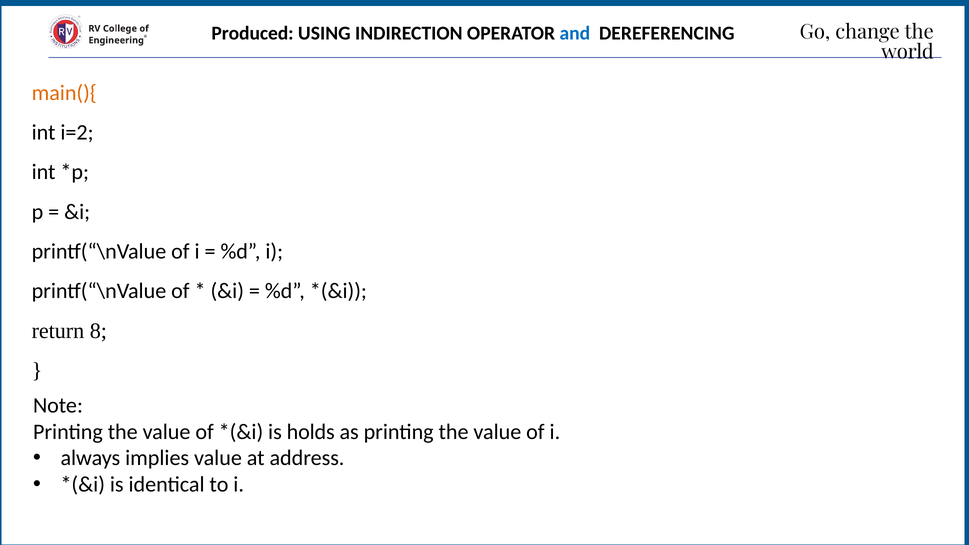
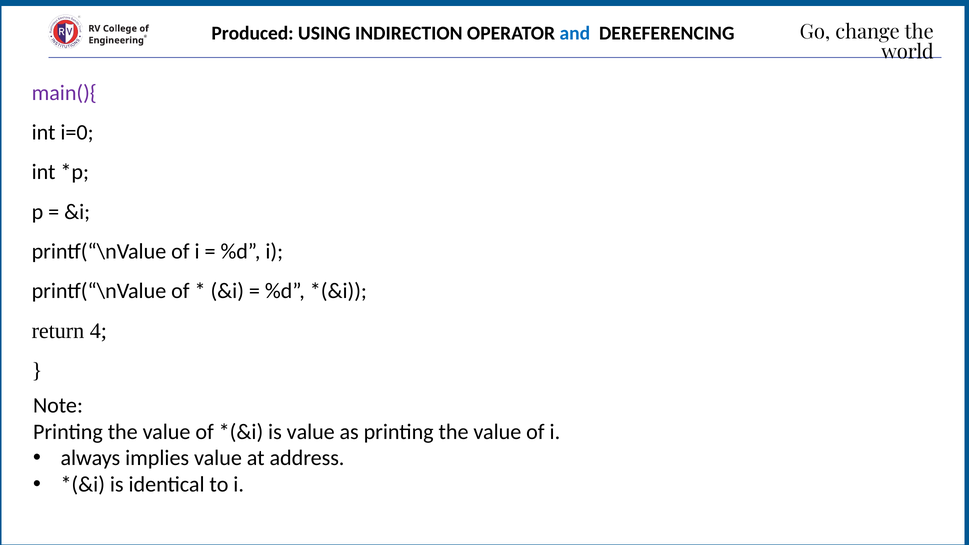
main(){ colour: orange -> purple (64, 93)
i=2: i=2 -> i=0 (77, 132)
8: 8 -> 4 (98, 331)
is holds: holds -> value (311, 432)
